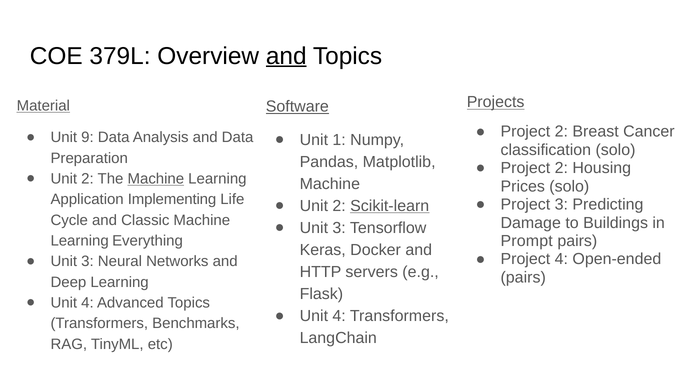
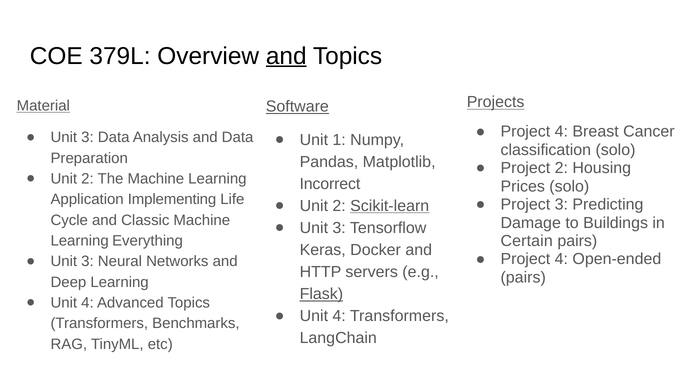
2: 2 -> 4 (561, 132)
9: 9 -> 3 (87, 138)
Machine underline: present -> none (156, 179)
Machine: Machine -> Incorrect (330, 184)
Prompt: Prompt -> Certain (527, 241)
Flask underline: none -> present (321, 294)
